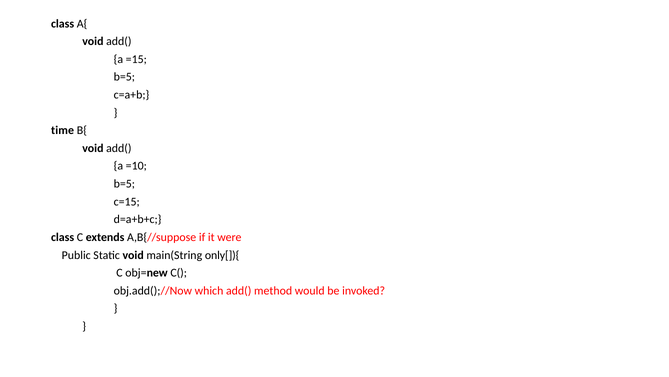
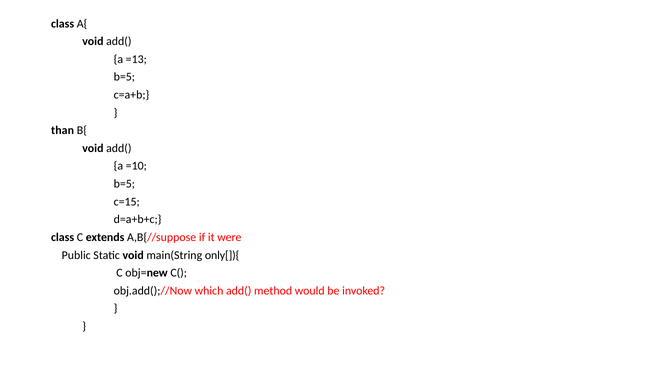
=15: =15 -> =13 (136, 59)
time: time -> than (63, 130)
